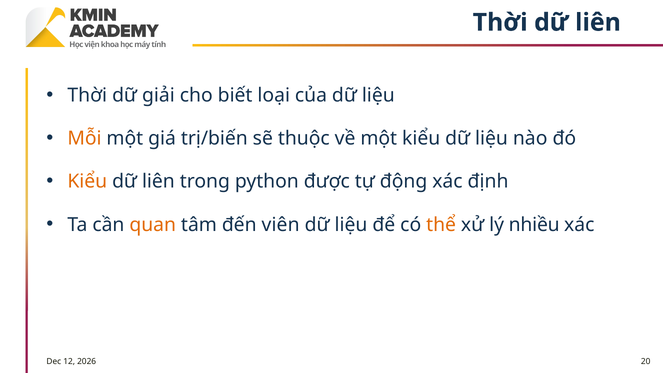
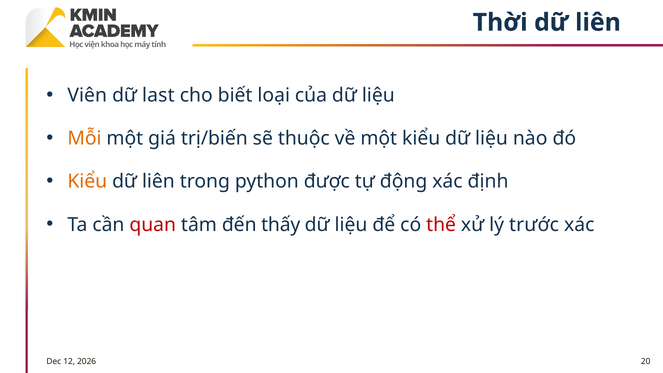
Thời: Thời -> Viên (87, 95)
giải: giải -> last (158, 95)
quan colour: orange -> red (153, 225)
viên: viên -> thấy (281, 225)
thể colour: orange -> red (441, 225)
nhiều: nhiều -> trước (534, 225)
